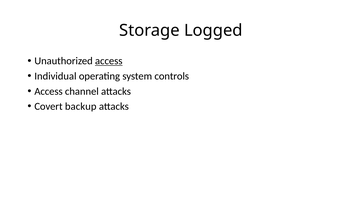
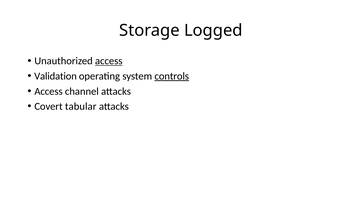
Individual: Individual -> Validation (56, 76)
controls underline: none -> present (172, 76)
backup: backup -> tabular (81, 107)
